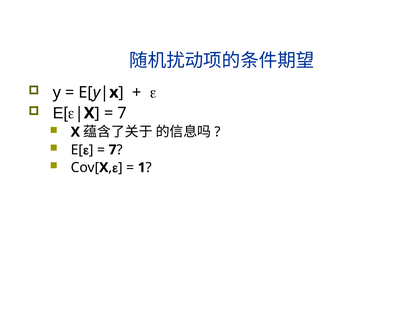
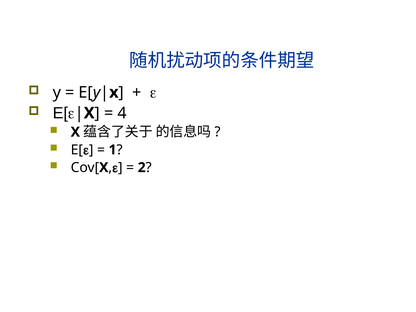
7: 7 -> 4 (122, 113)
7: 7 -> 1 (113, 150)
1: 1 -> 2 (142, 168)
